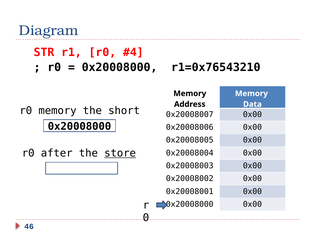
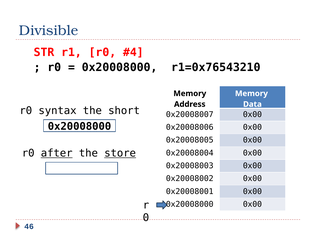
Diagram: Diagram -> Divisible (49, 30)
r0 memory: memory -> syntax (58, 111)
after underline: none -> present (57, 153)
